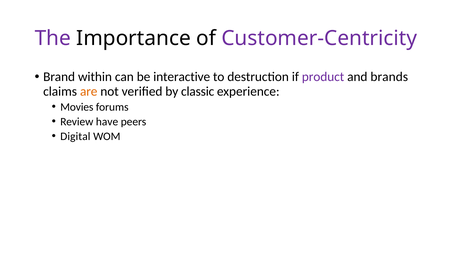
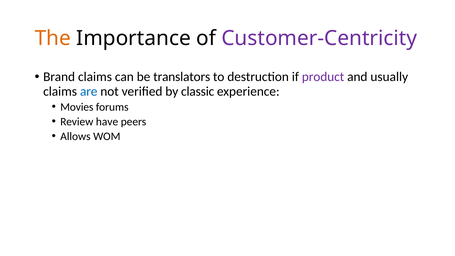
The colour: purple -> orange (53, 38)
Brand within: within -> claims (95, 77)
interactive: interactive -> translators (182, 77)
brands: brands -> usually (389, 77)
are colour: orange -> blue (89, 91)
Digital: Digital -> Allows (75, 136)
